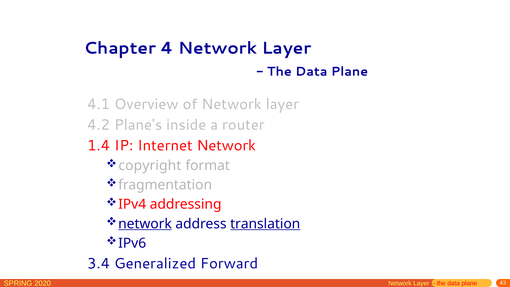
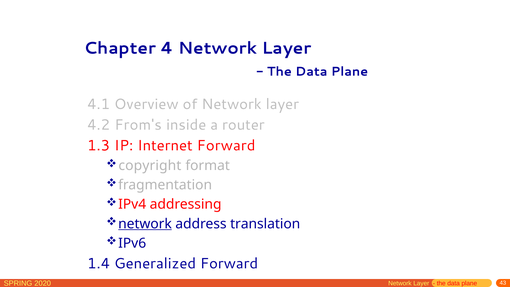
Plane's: Plane's -> From's (138, 125)
1.4: 1.4 -> 1.3 (99, 146)
Internet Network: Network -> Forward (226, 146)
translation underline: present -> none (265, 224)
3.4: 3.4 -> 1.4 (99, 263)
